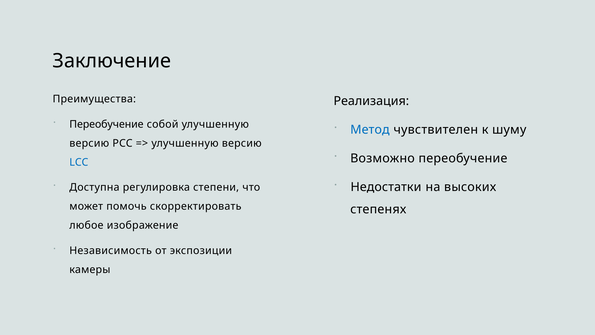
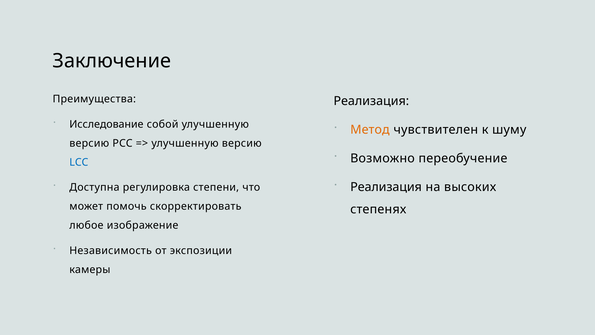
Переобучение: Переобучение -> Исследование (106, 124)
Метод colour: blue -> orange (370, 130)
Недостатки: Недостатки -> Реализация (386, 187)
